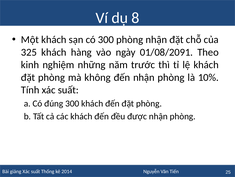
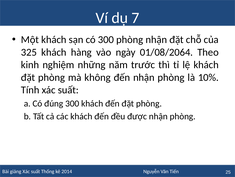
8: 8 -> 7 (135, 18)
01/08/2091: 01/08/2091 -> 01/08/2064 (166, 52)
